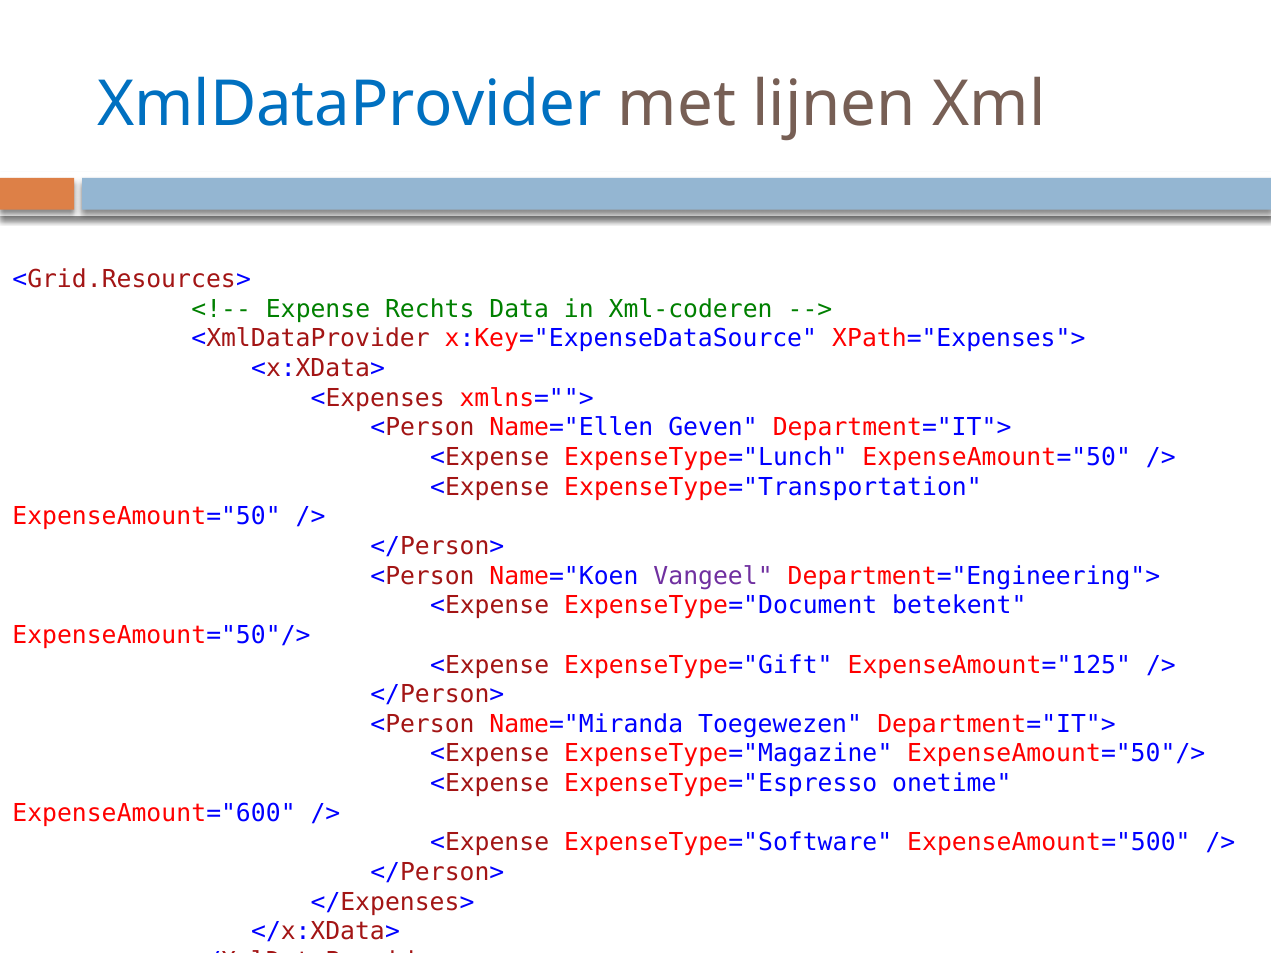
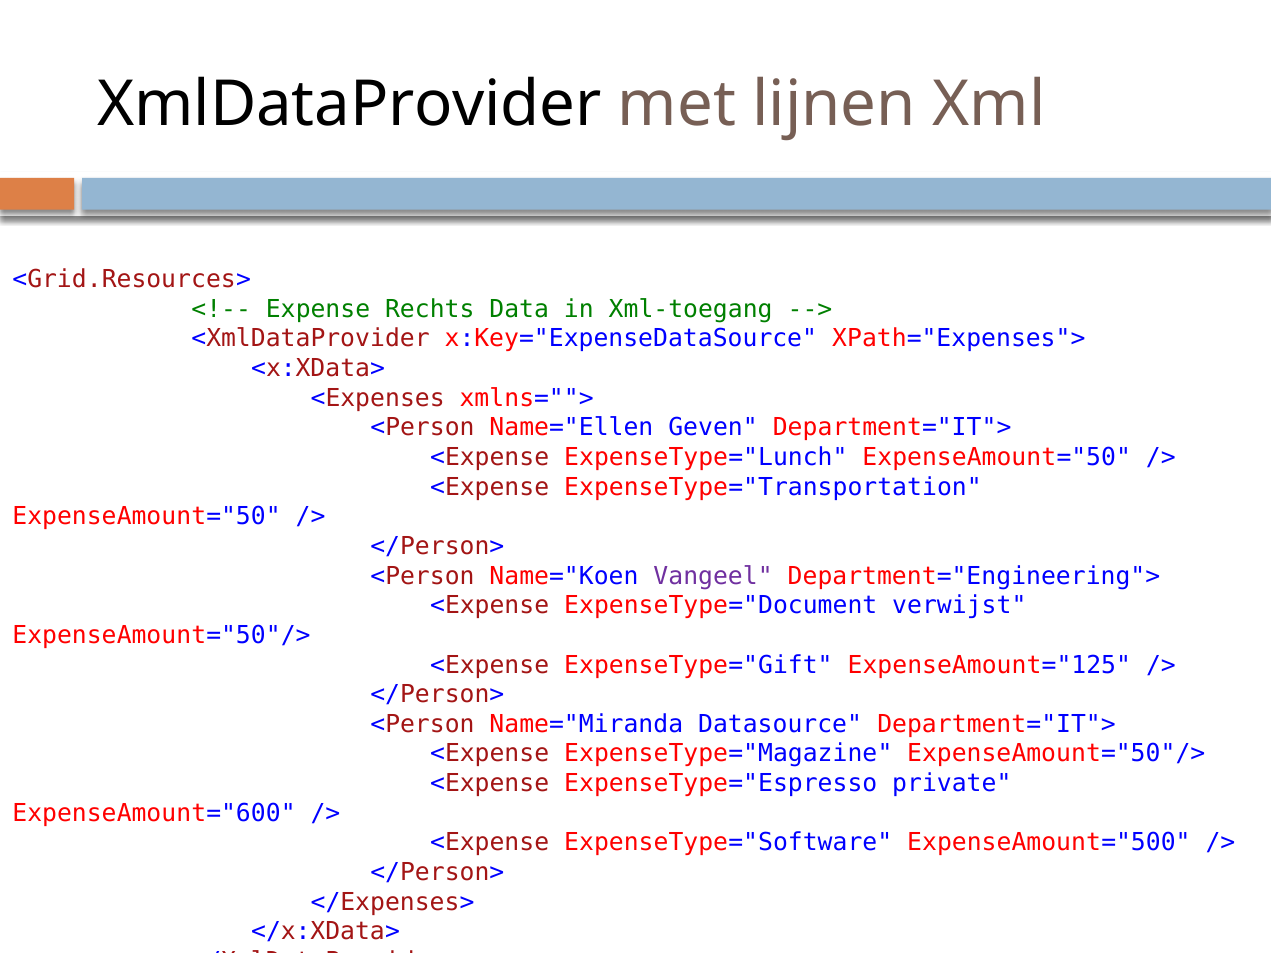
XmlDataProvider colour: blue -> black (350, 105)
Xml-coderen: Xml-coderen -> Xml-toegang (691, 309)
betekent: betekent -> verwijst (959, 606)
Toegewezen: Toegewezen -> Datasource (780, 724)
onetime: onetime -> private (952, 784)
